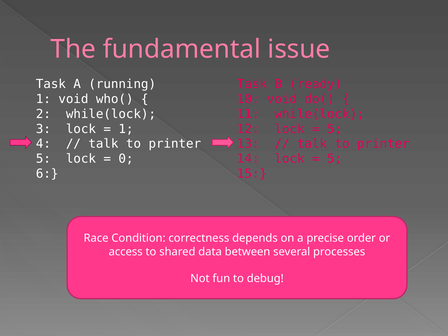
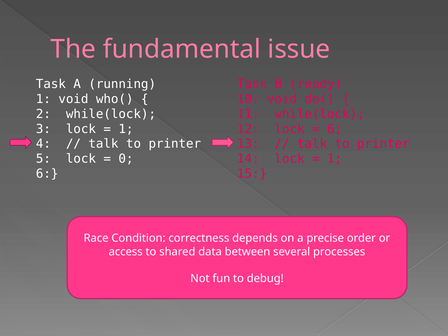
5: 5 -> 6 (335, 129)
5: 5 -> 1 (335, 159)
